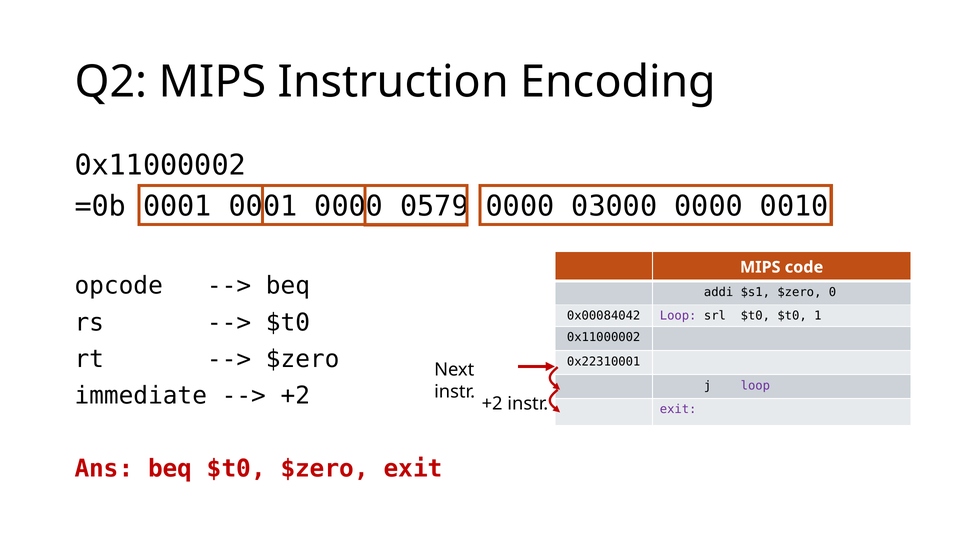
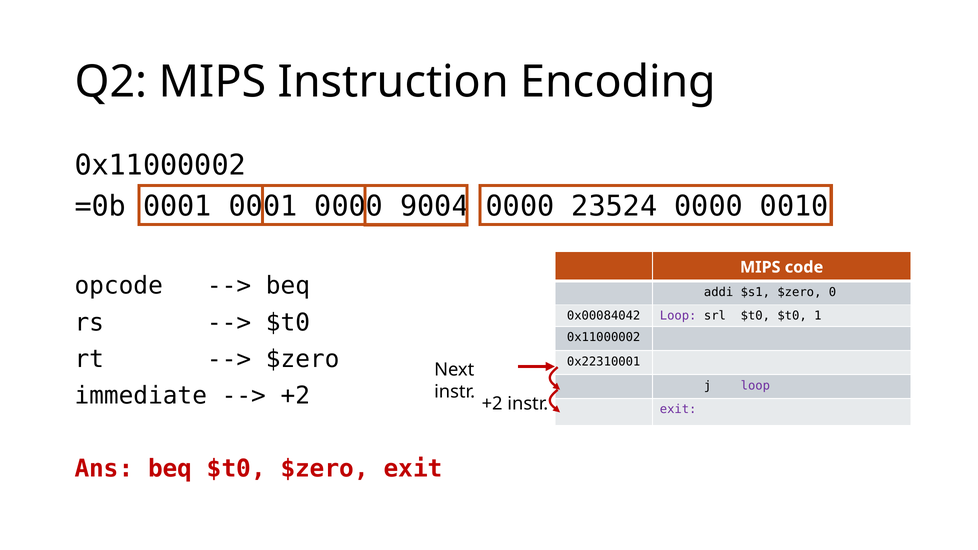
0579: 0579 -> 9004 (434, 206)
03000: 03000 -> 23524 (614, 206)
